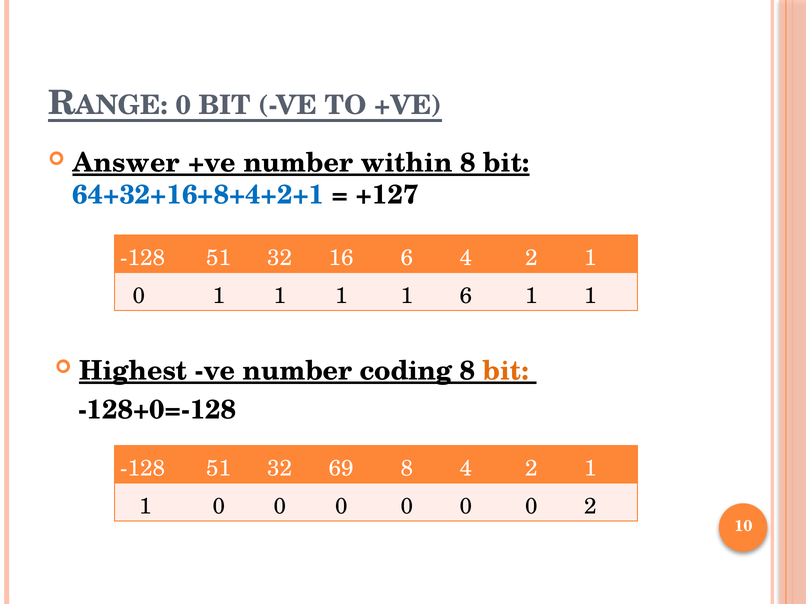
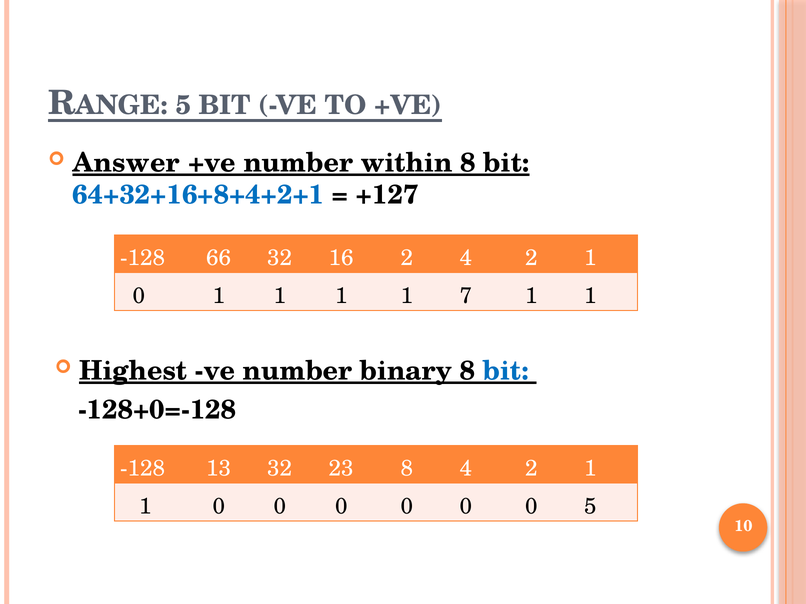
0: 0 -> 5 (183, 105)
51: 51 -> 66 (219, 258)
16 6: 6 -> 2 (407, 258)
1 6: 6 -> 7 (466, 296)
coding: coding -> binary (406, 371)
bit colour: orange -> blue (506, 371)
51: 51 -> 13 (219, 469)
69: 69 -> 23 (341, 469)
0 2: 2 -> 5 (591, 507)
